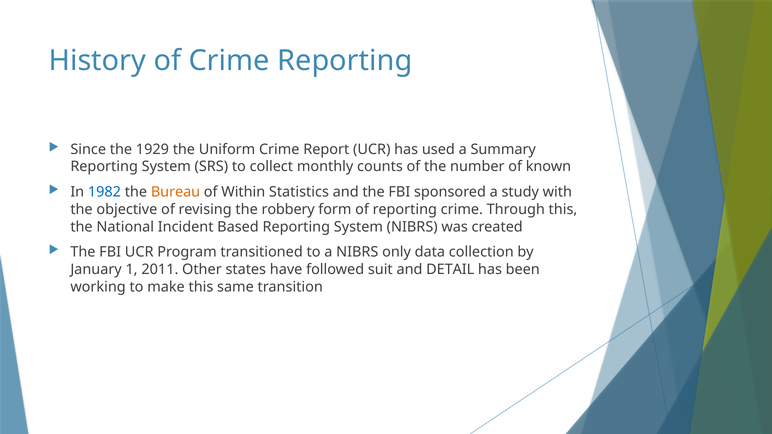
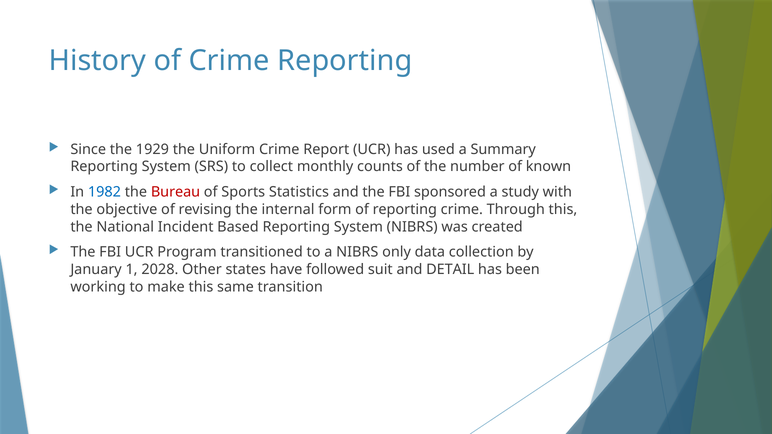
Bureau colour: orange -> red (176, 192)
Within: Within -> Sports (243, 192)
robbery: robbery -> internal (288, 210)
2011: 2011 -> 2028 (160, 270)
